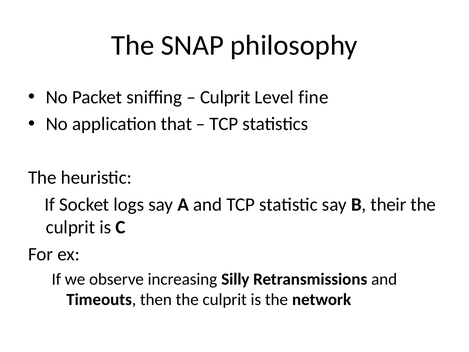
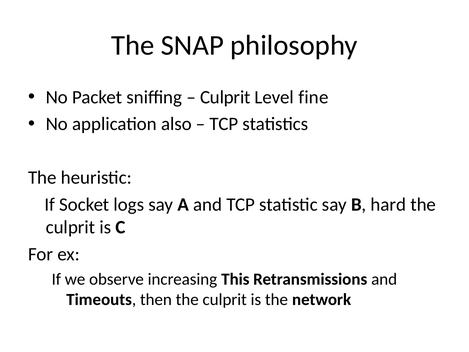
that: that -> also (176, 124)
their: their -> hard (388, 204)
Silly: Silly -> This (235, 279)
